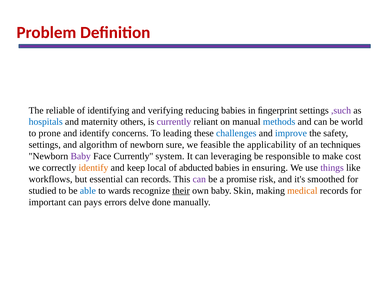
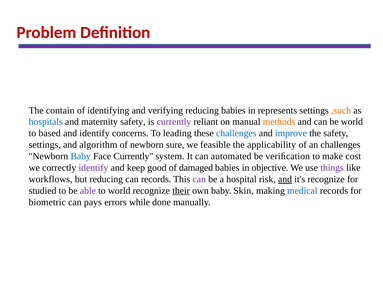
reliable: reliable -> contain (60, 110)
ﬁngerprint: ﬁngerprint -> represents (277, 110)
,such colour: purple -> orange (341, 110)
maternity others: others -> safety (133, 122)
methods colour: blue -> orange (279, 122)
prone: prone -> based (50, 133)
an techniques: techniques -> challenges (340, 145)
Baby colour: purple -> blue (81, 156)
leveraging: leveraging -> automated (231, 156)
responsible: responsible -> veriﬁcation (288, 156)
identify colour: orange -> purple (93, 168)
local: local -> good (157, 168)
abducted: abducted -> damaged (196, 168)
ensuring: ensuring -> objective (270, 168)
but essential: essential -> reducing (106, 179)
promise: promise -> hospital (241, 179)
and underline: none -> present (285, 179)
it's smoothed: smoothed -> recognize (326, 179)
able colour: blue -> purple (88, 191)
to wards: wards -> world (119, 191)
medical colour: orange -> blue (302, 191)
important: important -> biometric (47, 202)
delve: delve -> while (139, 202)
